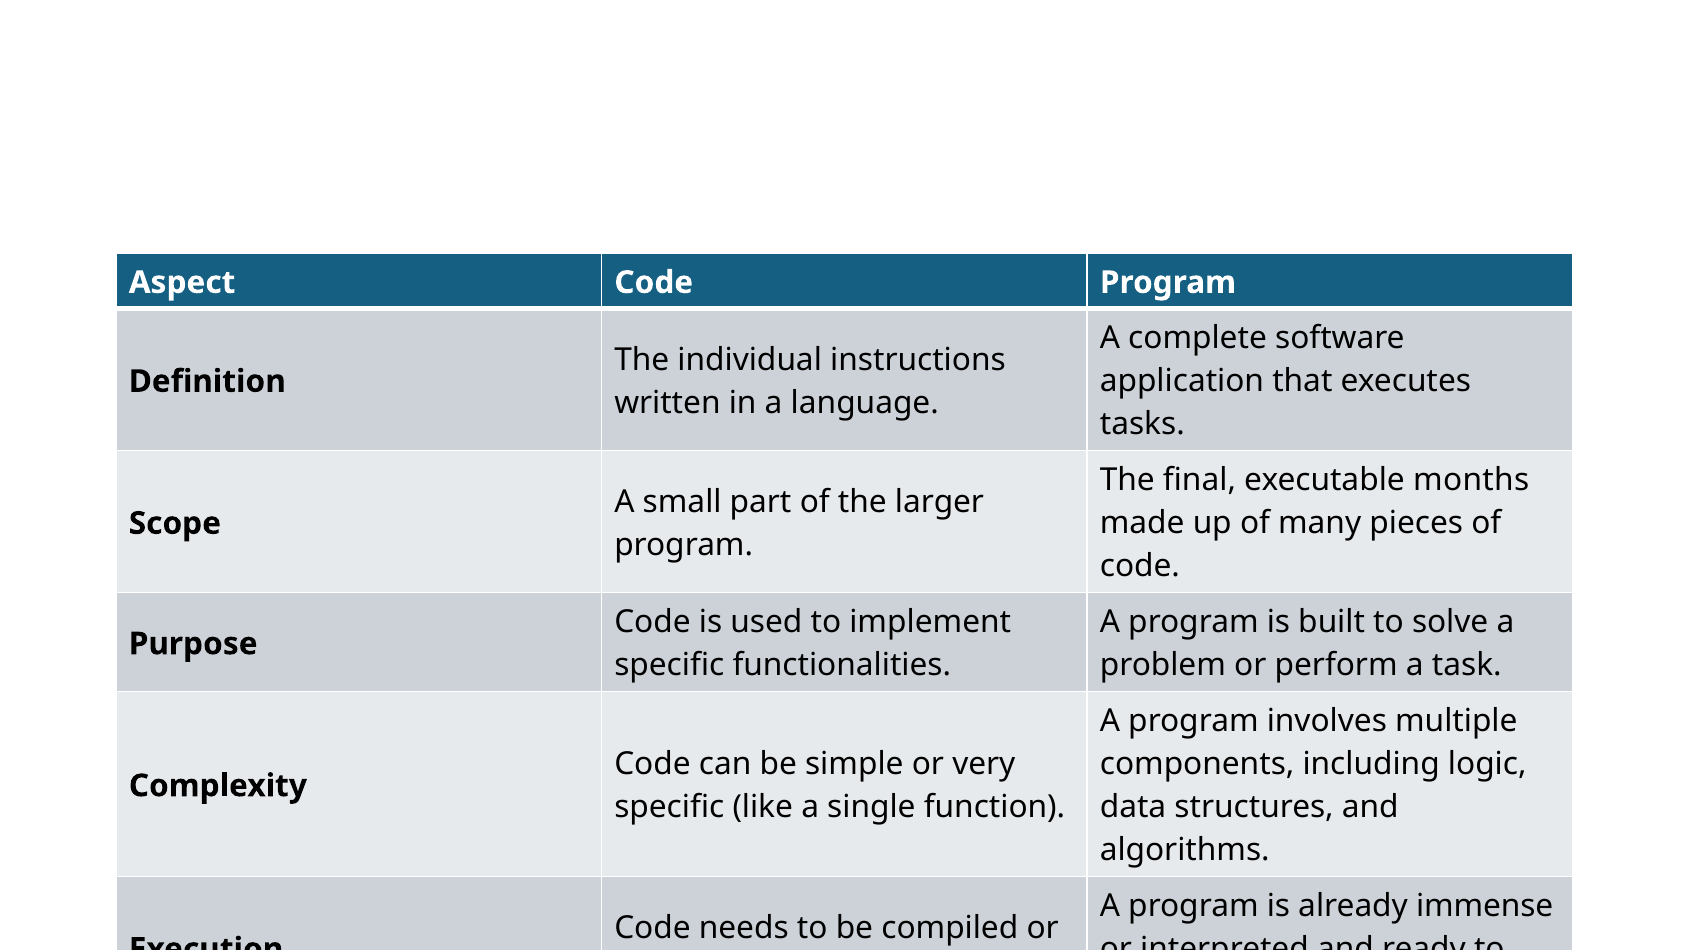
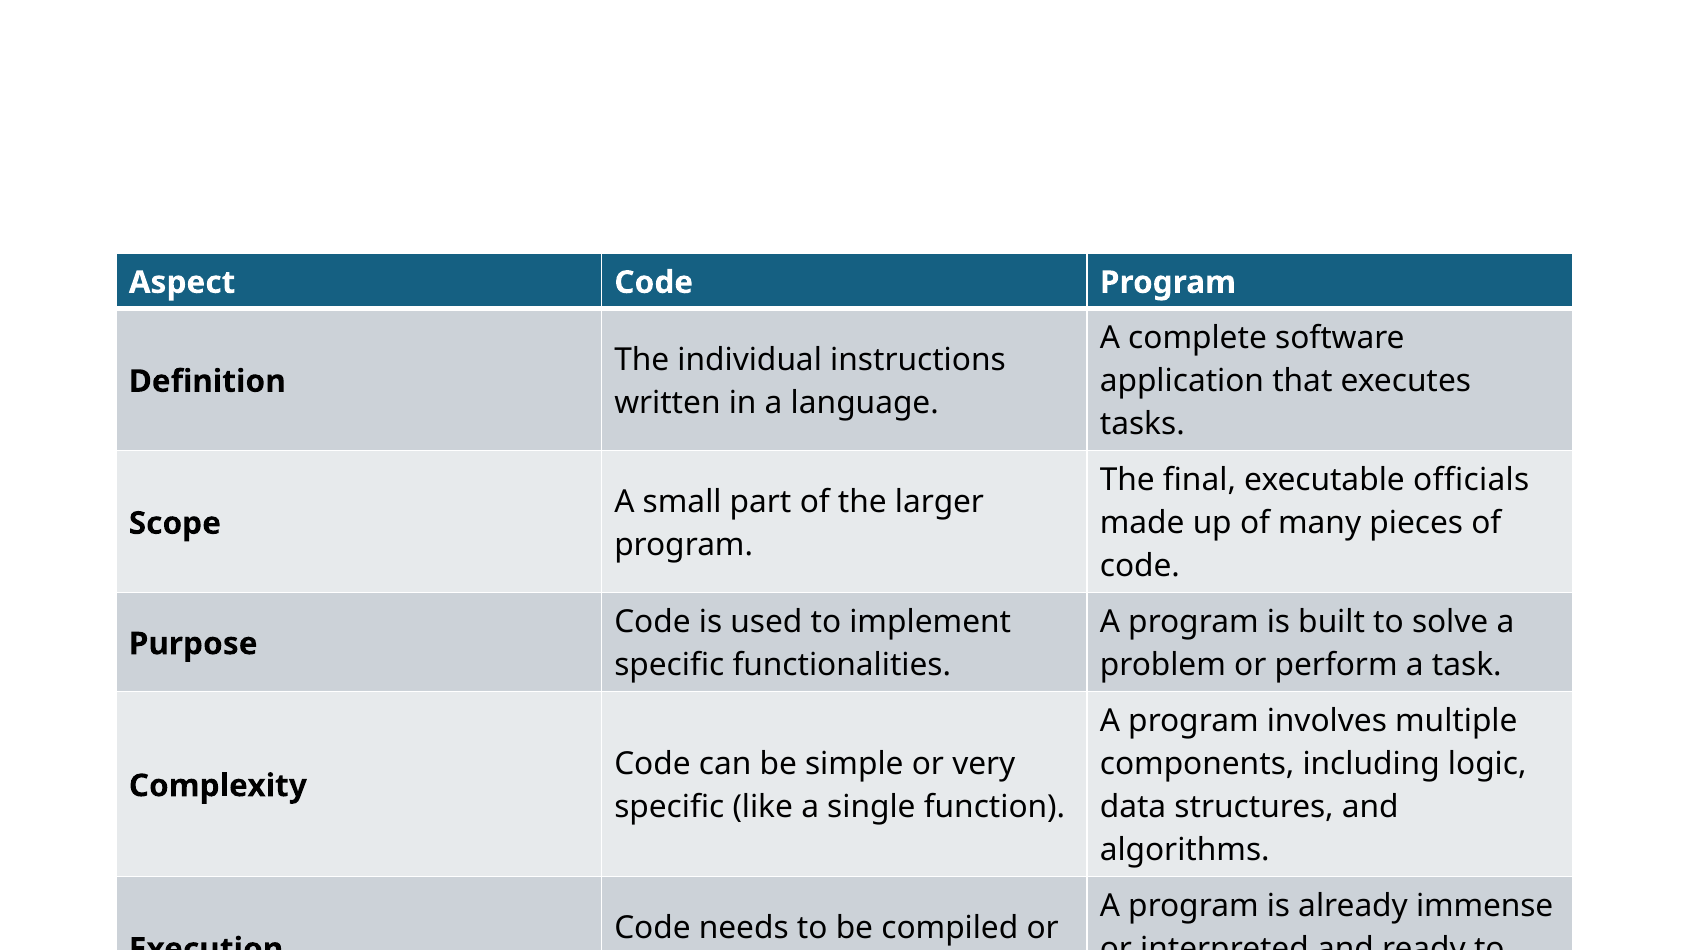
months: months -> officials (1471, 480)
